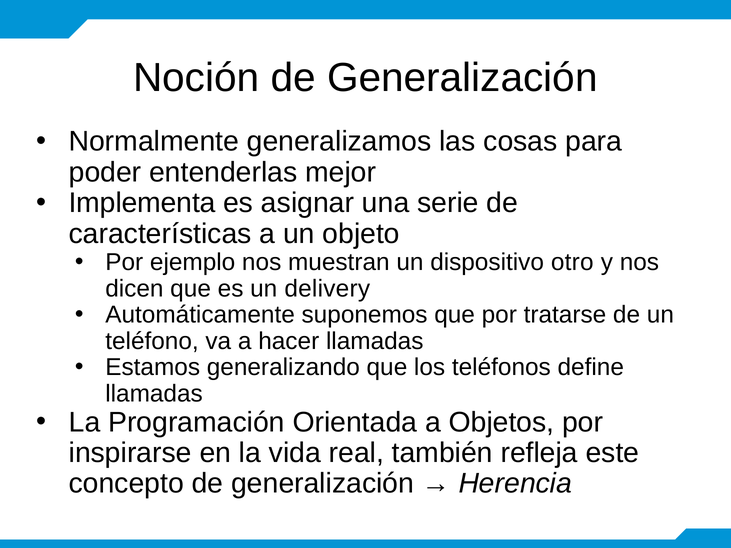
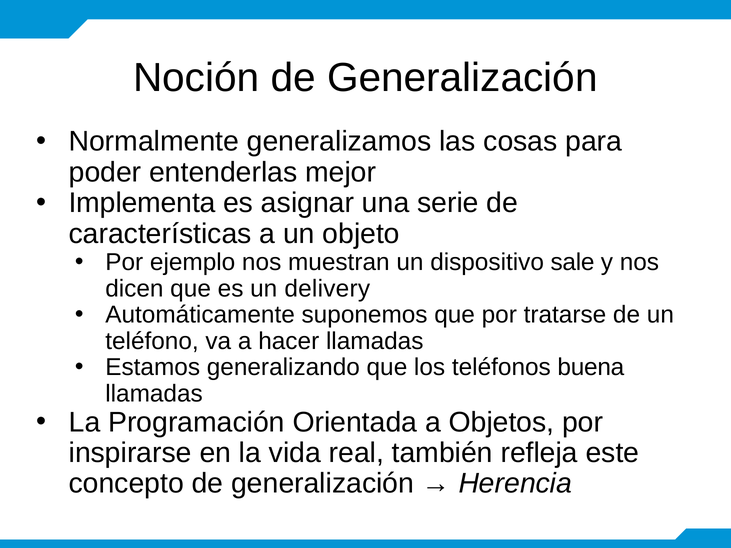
otro: otro -> sale (573, 262)
define: define -> buena (591, 368)
